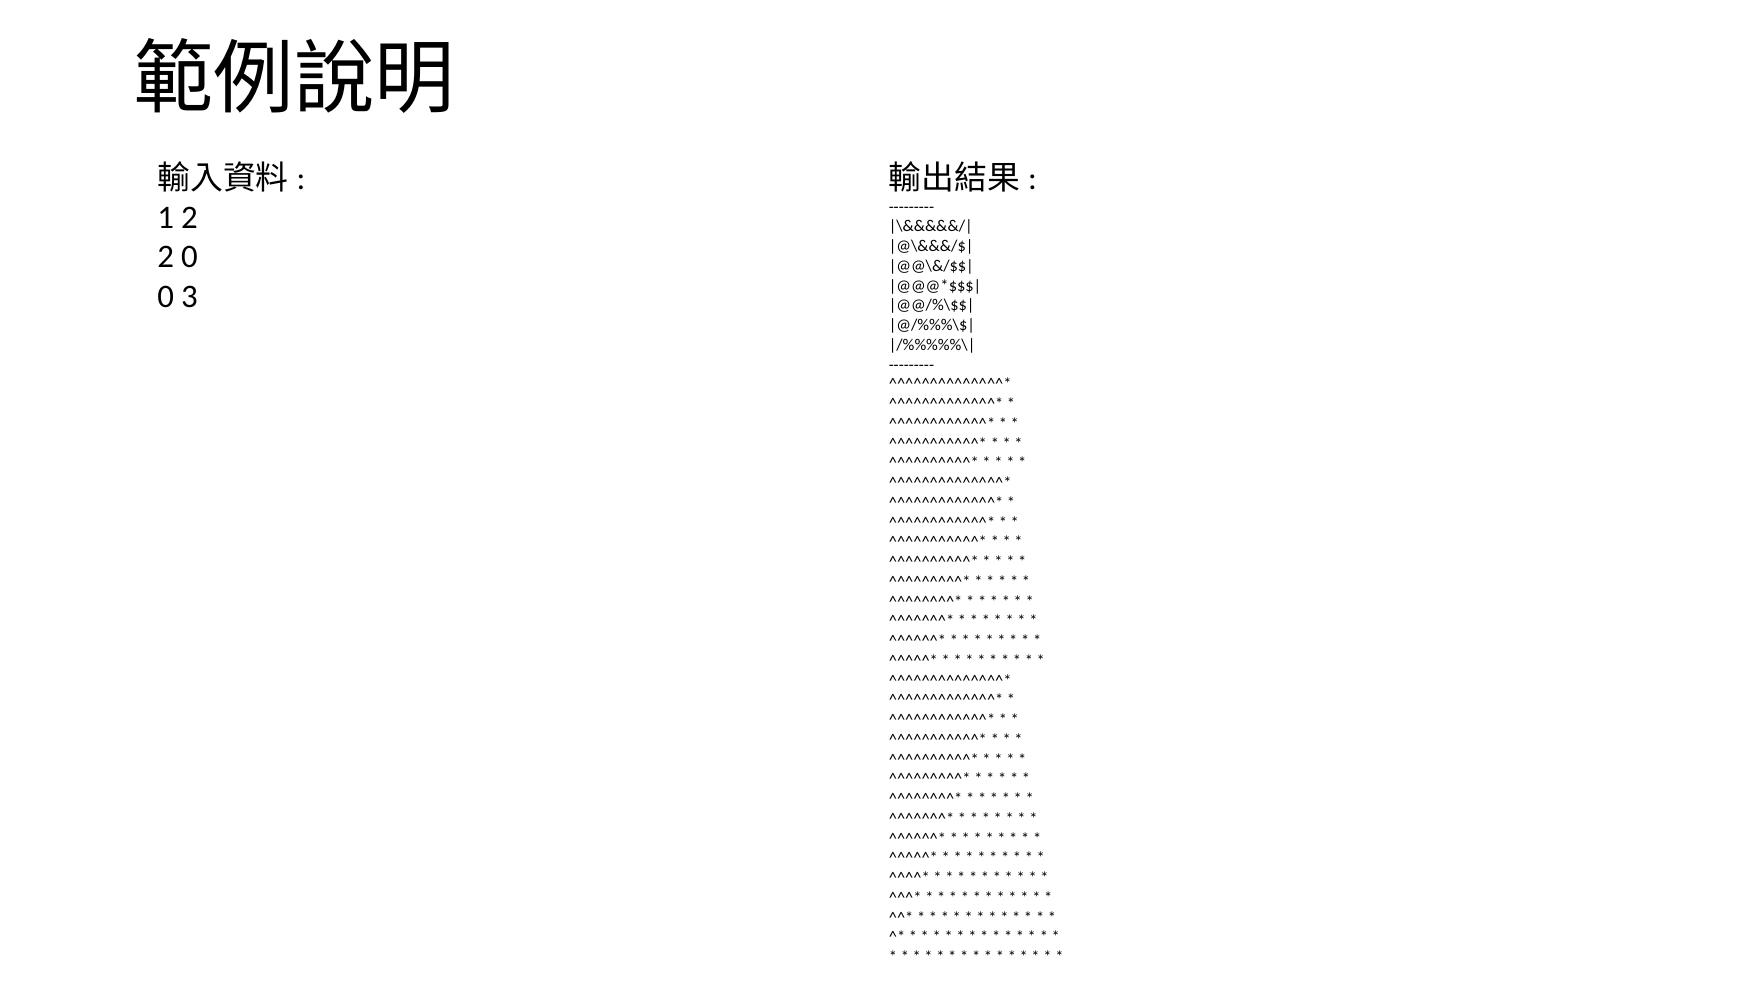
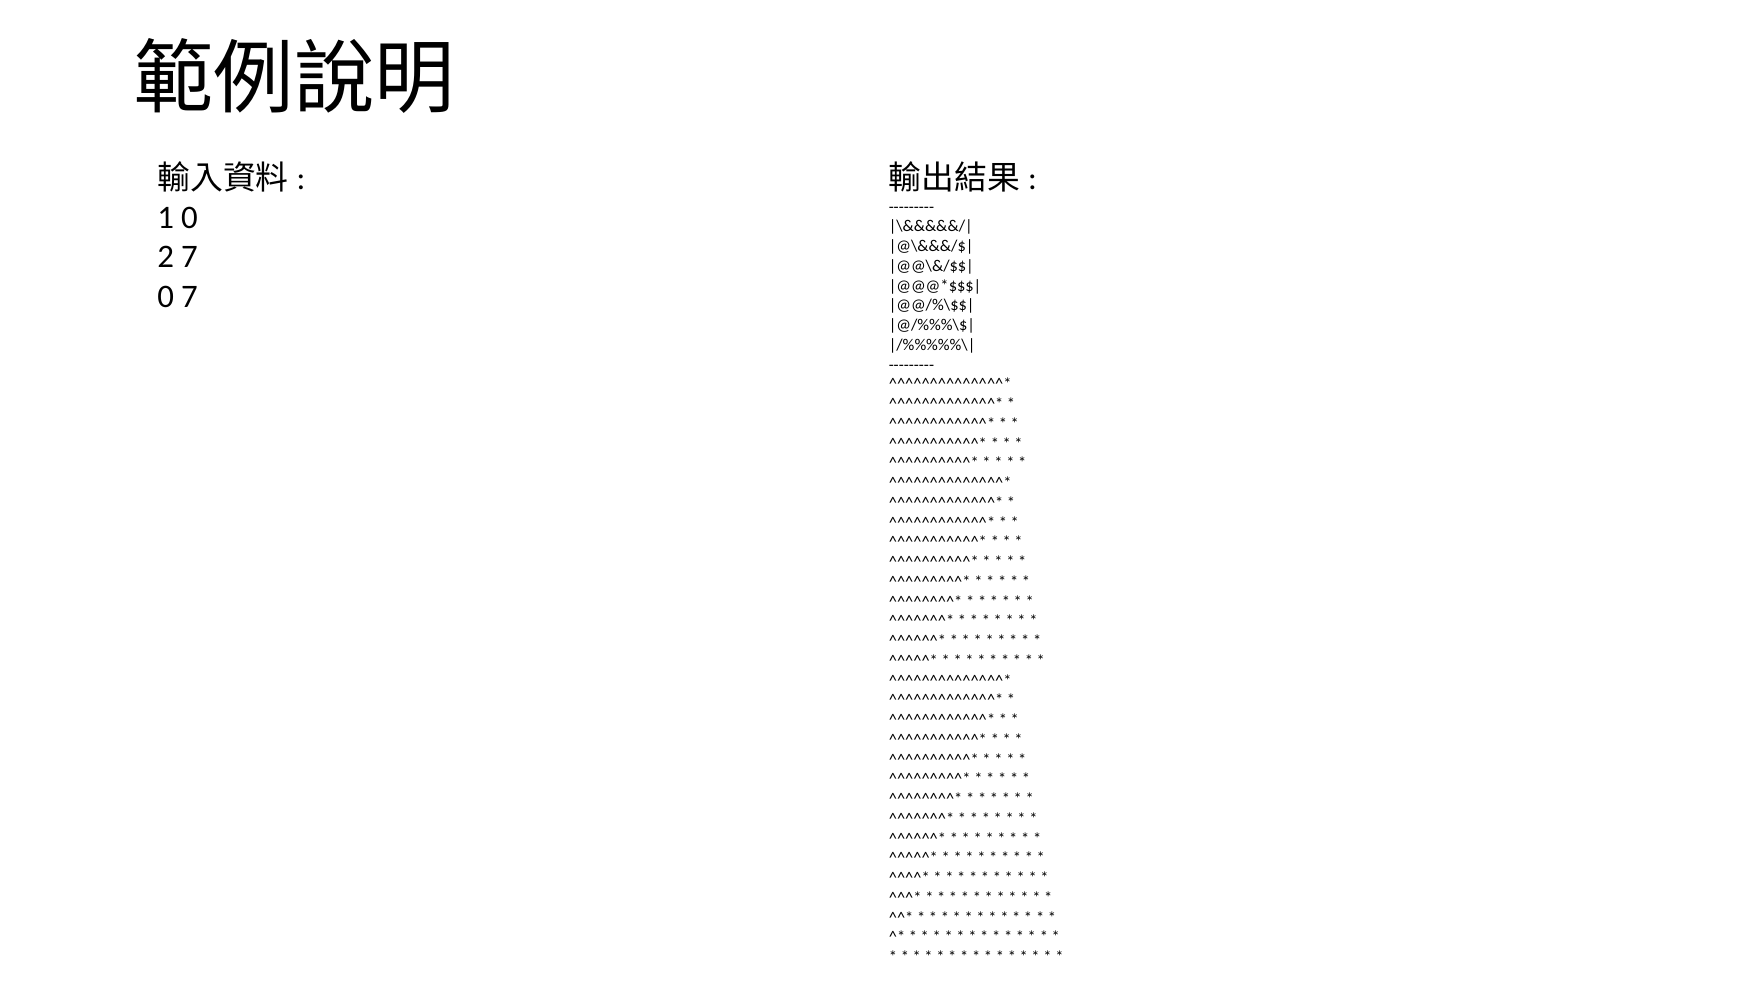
1 2: 2 -> 0 (189, 218)
2 0: 0 -> 7 (189, 257)
0 3: 3 -> 7 (189, 297)
